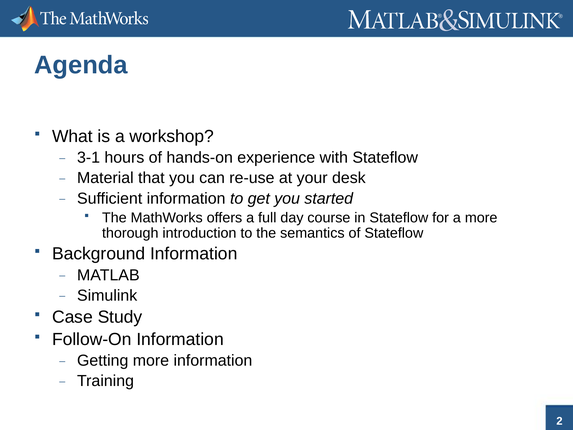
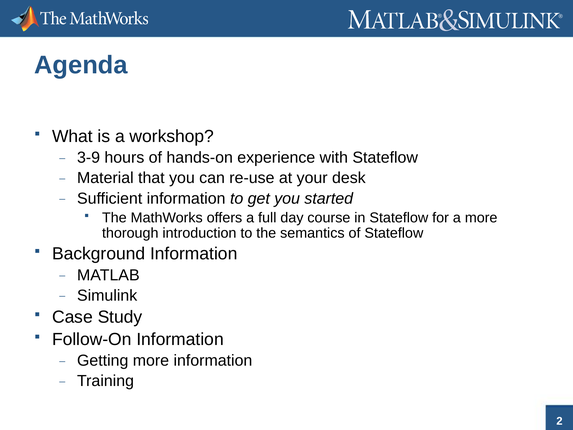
3-1: 3-1 -> 3-9 (89, 158)
